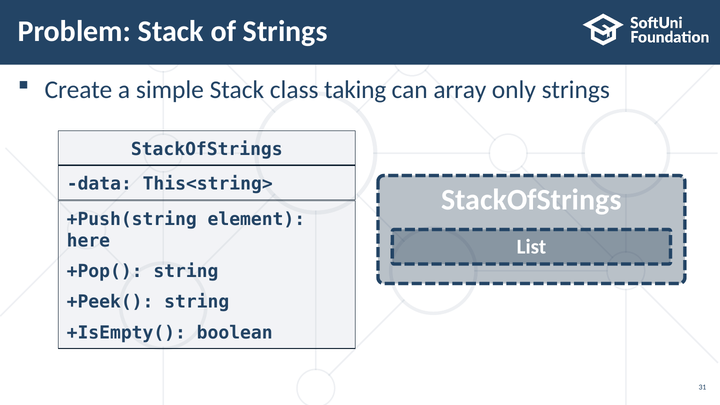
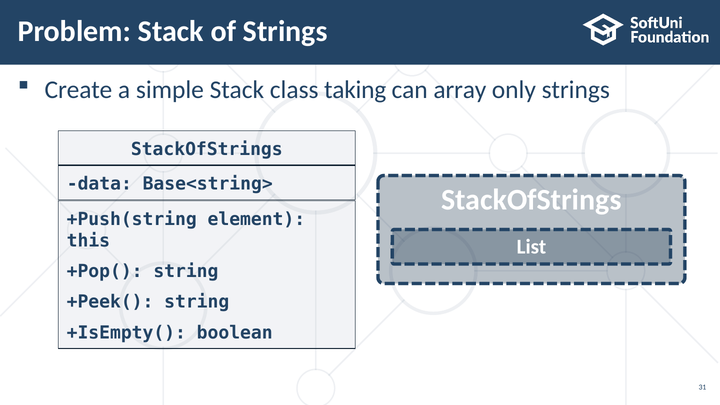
This<string>: This<string> -> Base<string> (208, 184)
here: here -> this (88, 241)
